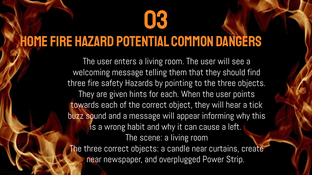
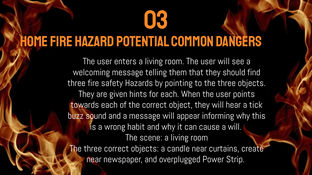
a left: left -> will (235, 127)
